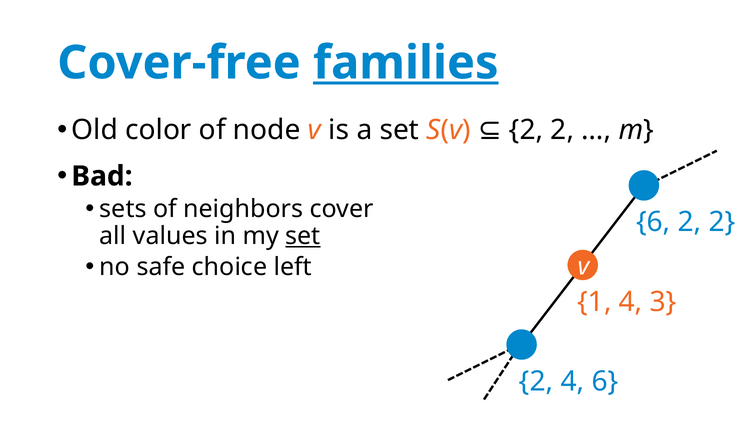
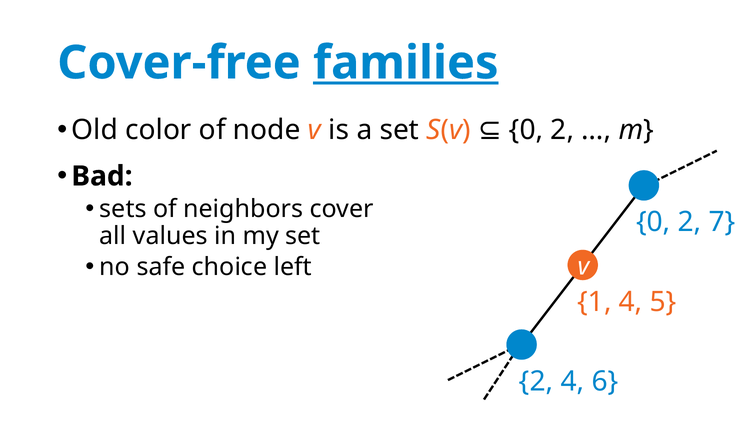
S(v 2: 2 -> 0 (526, 130)
6: 6 -> 0 (653, 222)
2: 2 -> 7 (722, 222)
set underline: present -> none (303, 236)
3: 3 -> 5 (663, 302)
